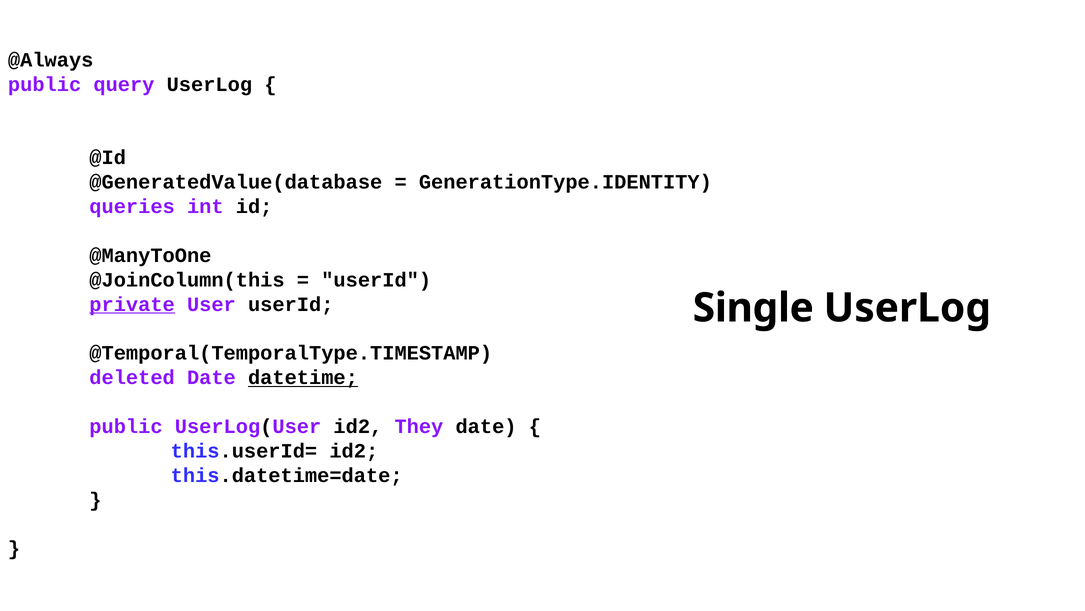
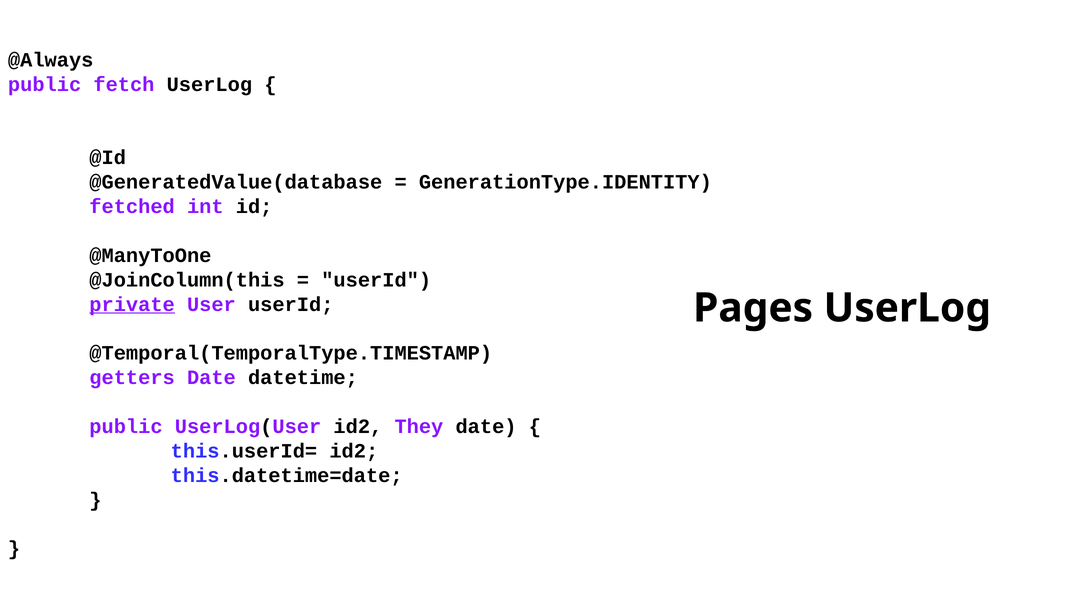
query: query -> fetch (124, 84)
queries: queries -> fetched (132, 206)
Single: Single -> Pages (753, 308)
deleted: deleted -> getters (132, 377)
datetime underline: present -> none (303, 377)
